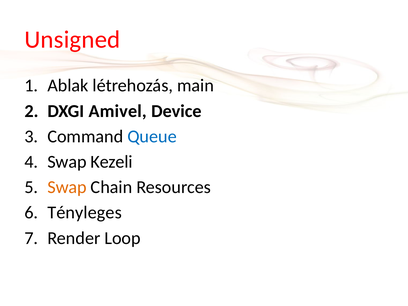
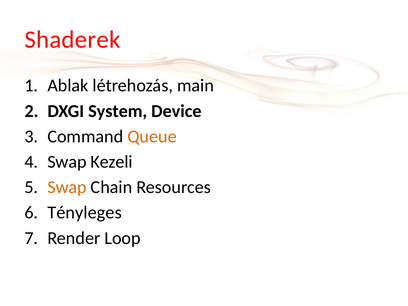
Unsigned: Unsigned -> Shaderek (72, 39)
Amivel: Amivel -> System (118, 111)
Queue colour: blue -> orange (152, 136)
